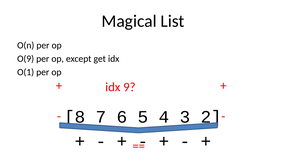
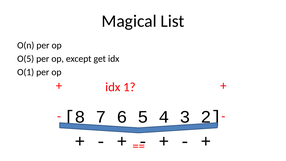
O(9: O(9 -> O(5 (26, 59)
9: 9 -> 1 (129, 87)
